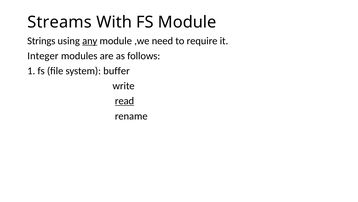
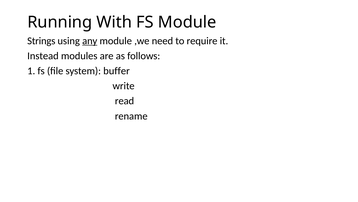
Streams: Streams -> Running (60, 22)
Integer: Integer -> Instead (43, 56)
read underline: present -> none (125, 101)
